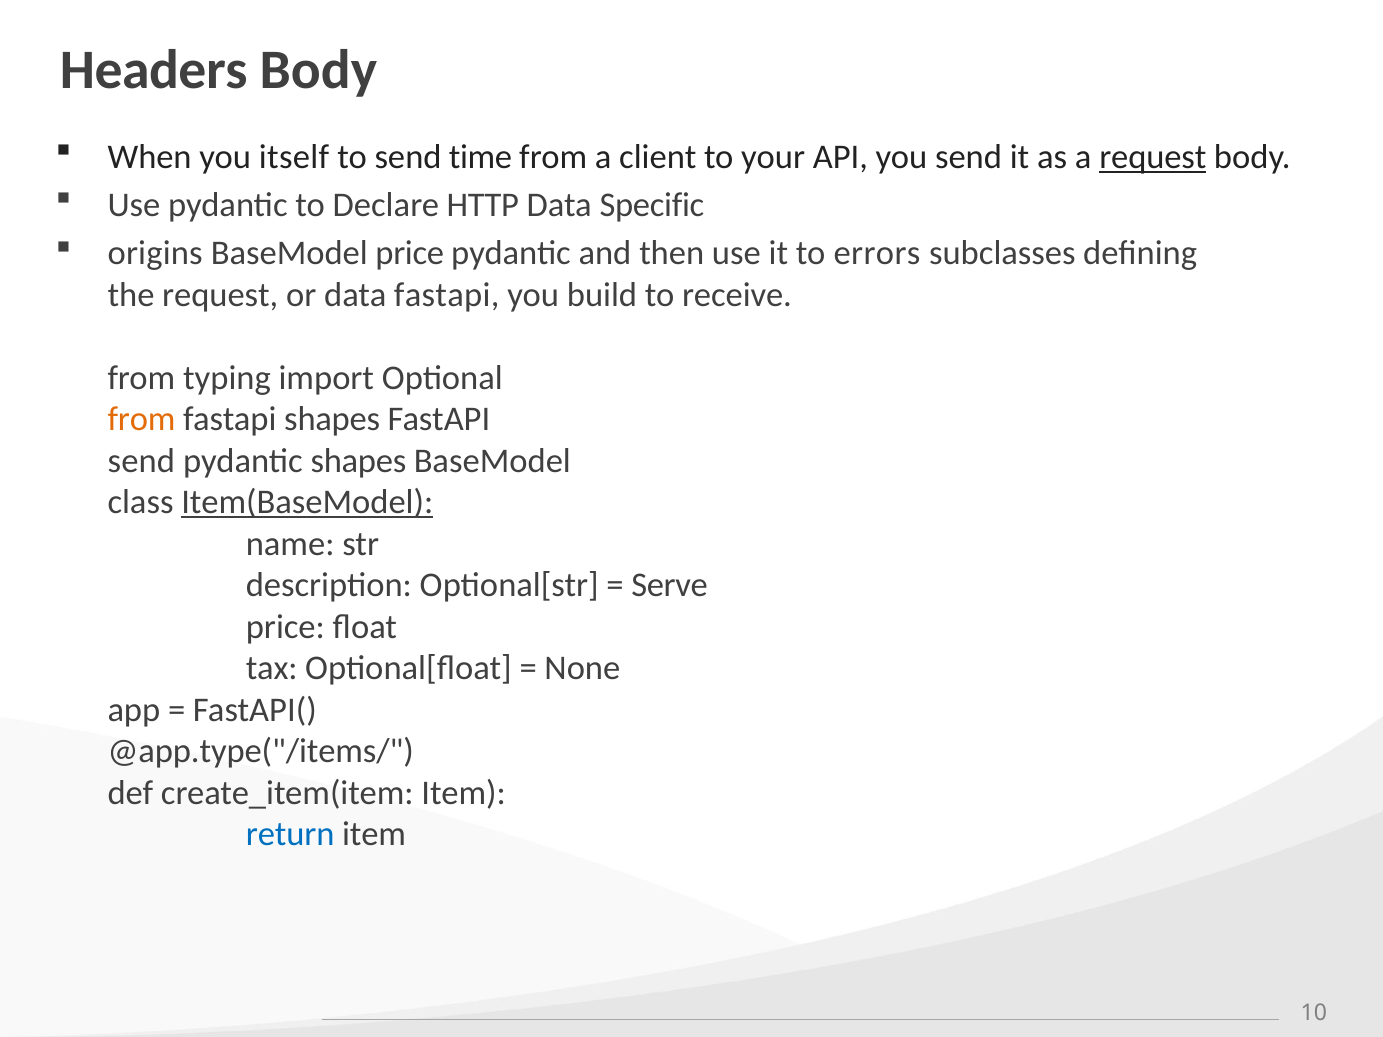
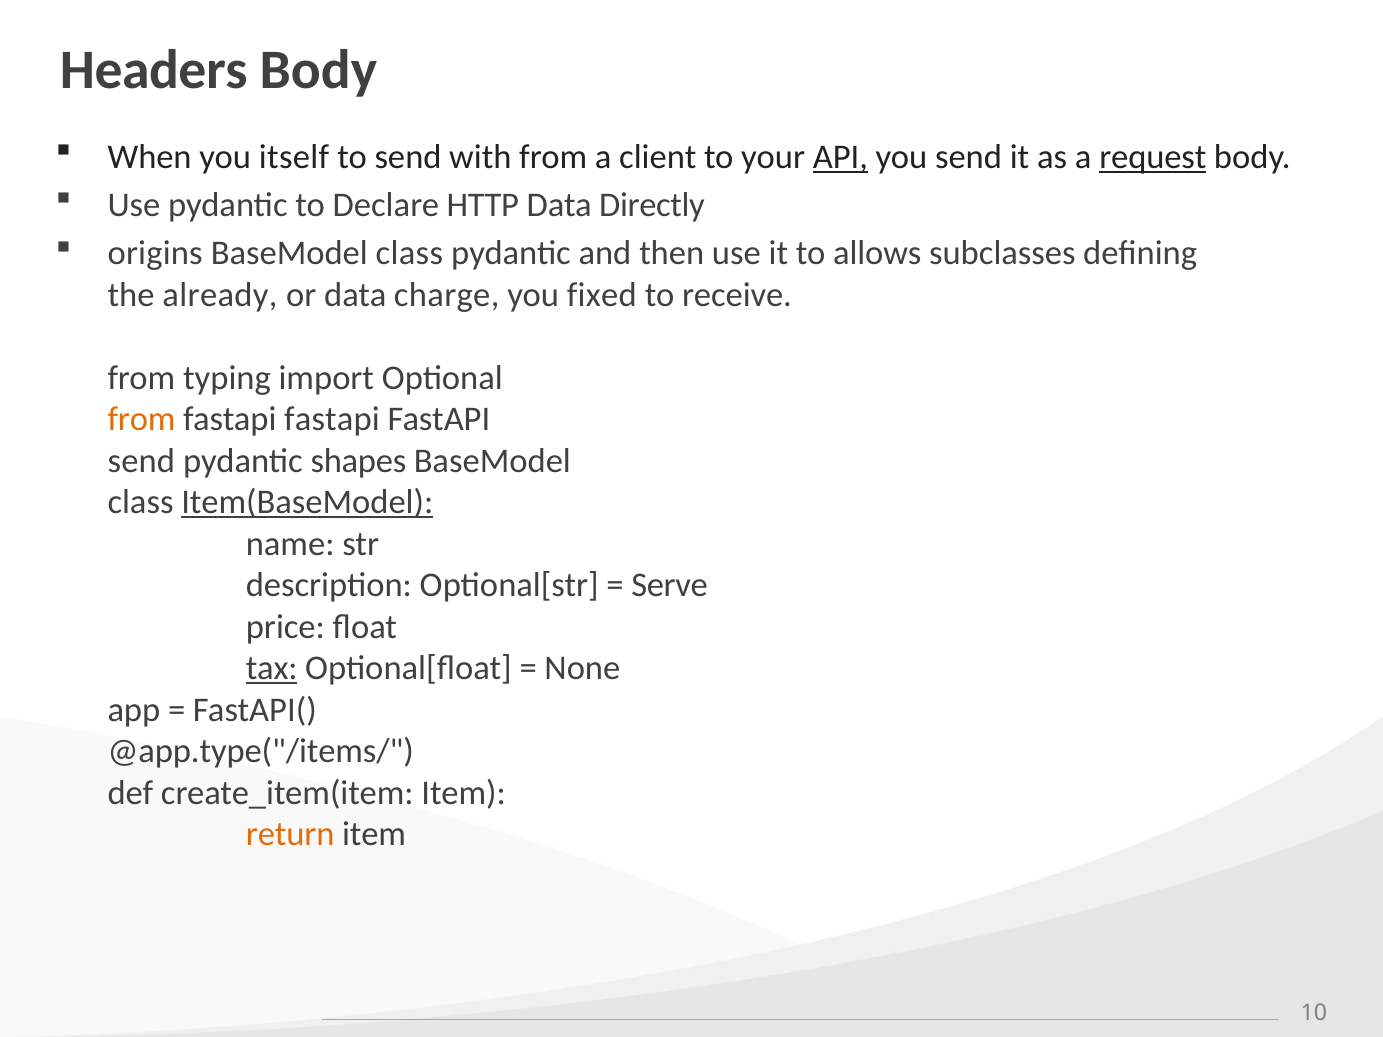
time: time -> with (480, 157)
API underline: none -> present (840, 157)
Specific: Specific -> Directly (652, 205)
price: price -> class (409, 254)
errors: errors -> allows (877, 254)
the request: request -> already (220, 295)
data fastapi: fastapi -> charge (447, 295)
build: build -> fixed (602, 295)
shapes: shapes -> fastapi (332, 420)
tax underline: none -> present (272, 669)
return colour: blue -> orange (290, 835)
